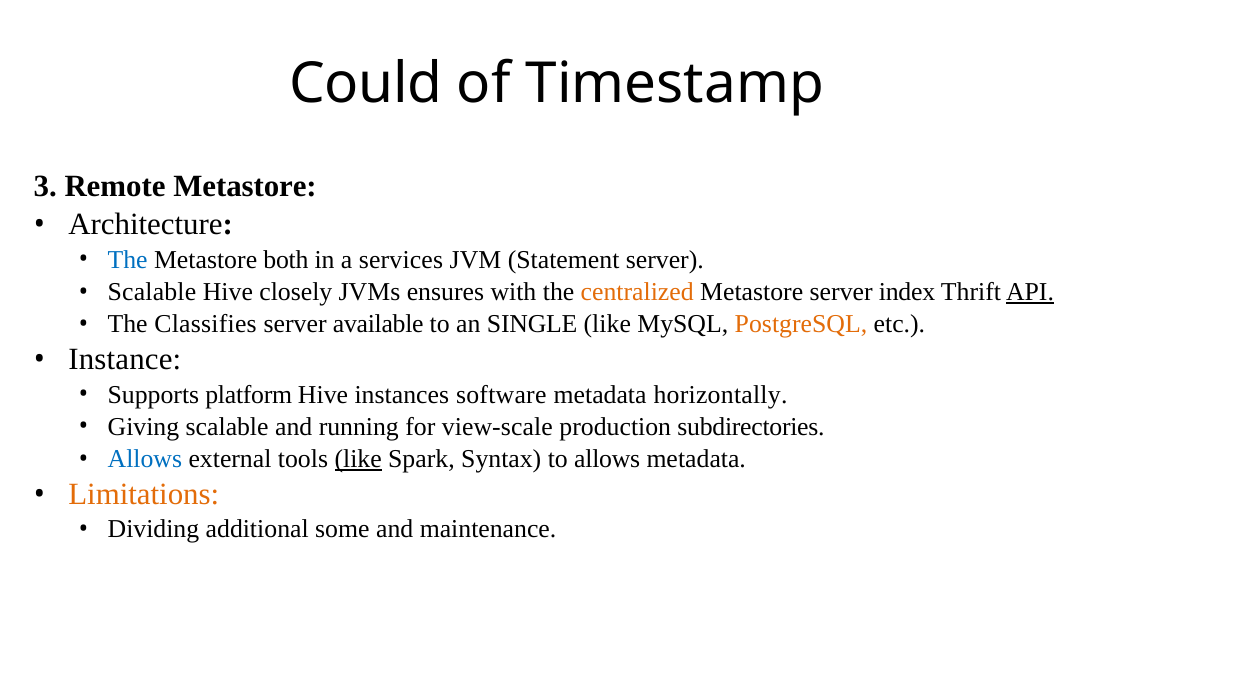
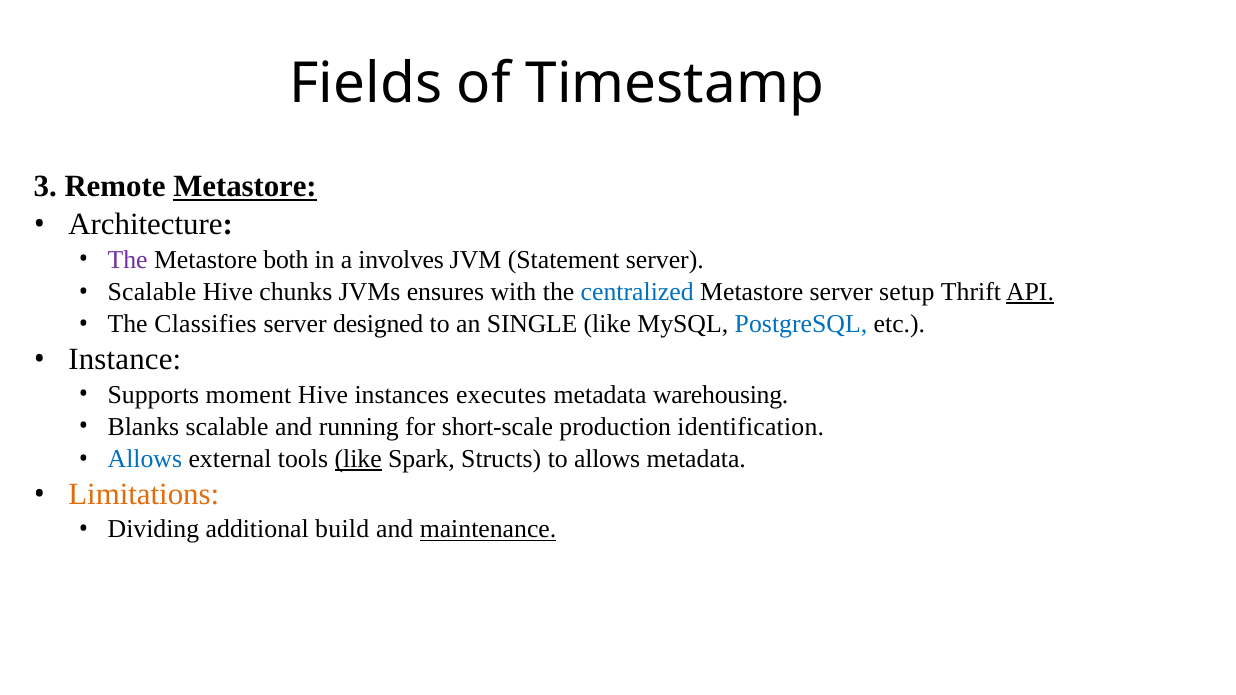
Could: Could -> Fields (366, 84)
Metastore underline: none -> present (245, 186)
The colour: blue -> purple (128, 260)
services: services -> involves (401, 260)
closely: closely -> chunks (296, 292)
centralized colour: orange -> blue (637, 292)
index: index -> setup (907, 292)
available: available -> designed (378, 324)
PostgreSQL colour: orange -> blue (801, 324)
platform: platform -> moment (249, 395)
software: software -> executes (501, 395)
horizontally: horizontally -> warehousing (721, 395)
Giving: Giving -> Blanks (143, 427)
view-scale: view-scale -> short-scale (497, 427)
subdirectories: subdirectories -> identification (751, 427)
Syntax: Syntax -> Structs (501, 459)
some: some -> build (342, 530)
maintenance underline: none -> present (488, 530)
